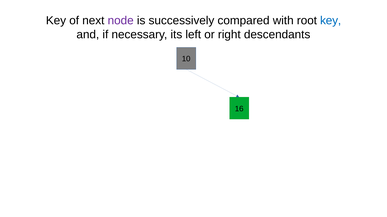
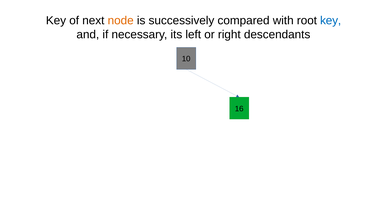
node colour: purple -> orange (121, 21)
